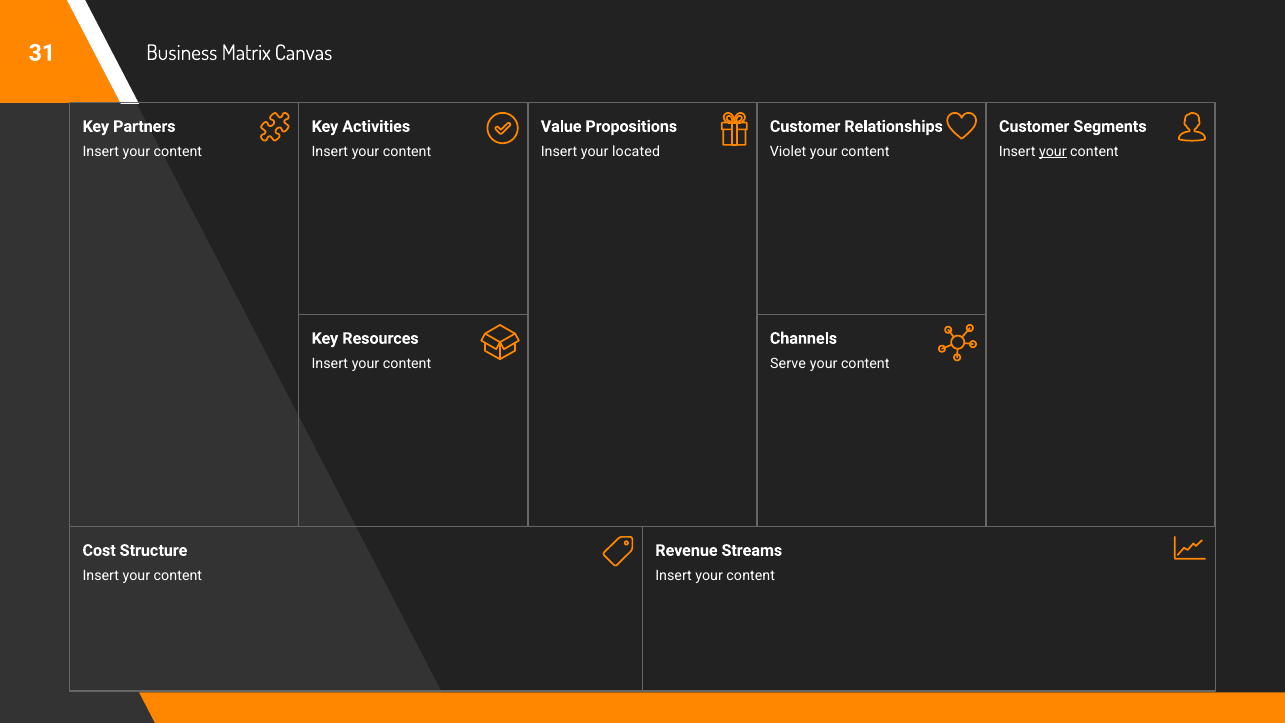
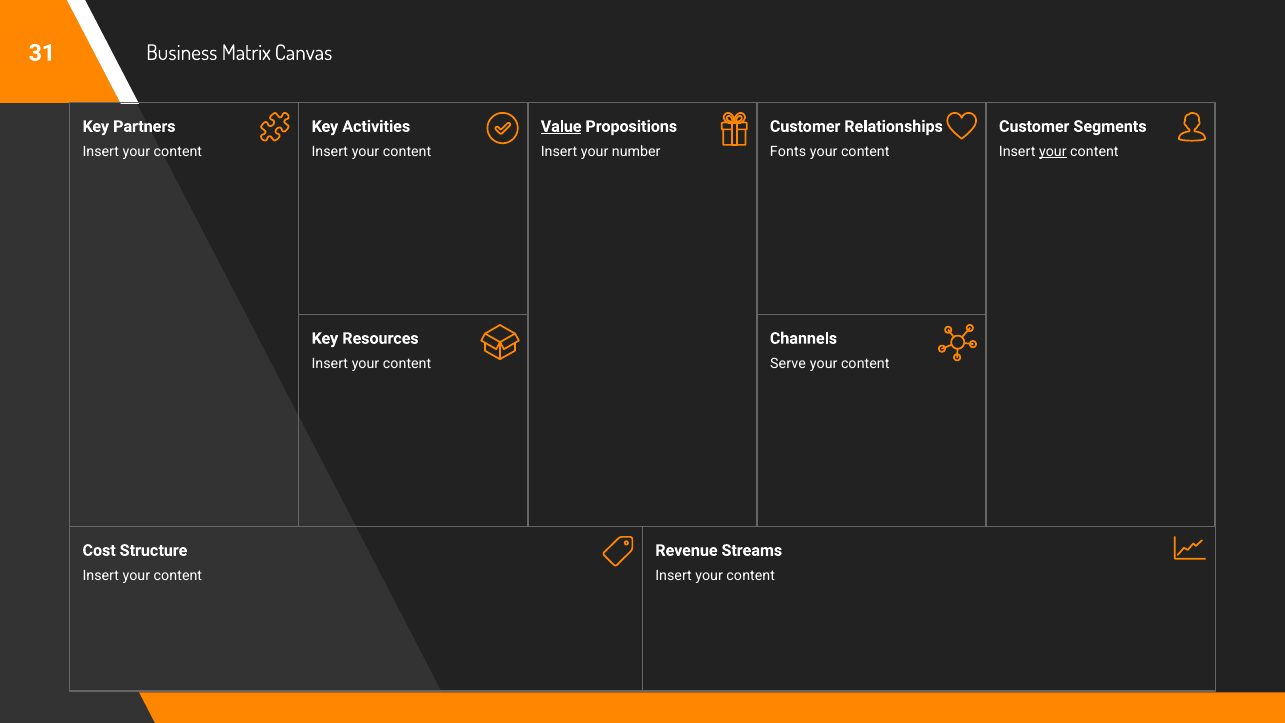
Value underline: none -> present (561, 126)
located: located -> number (636, 152)
Violet: Violet -> Fonts (788, 152)
